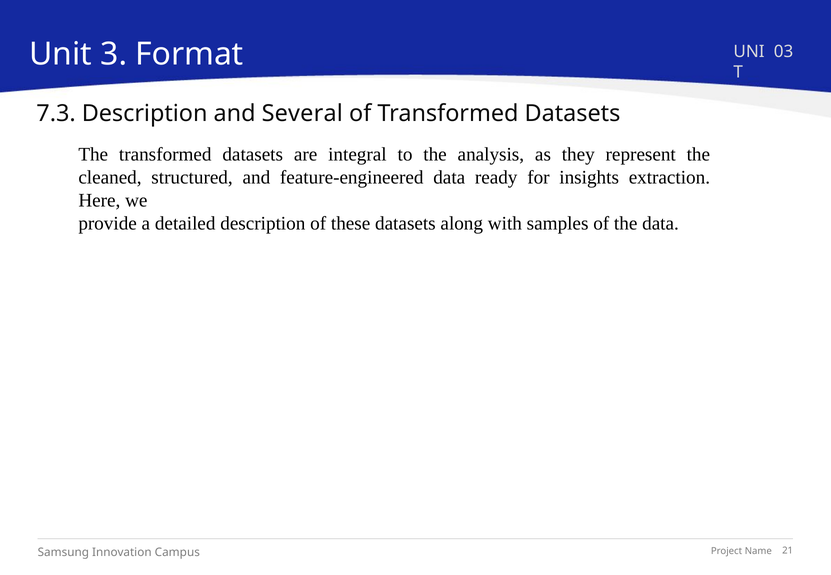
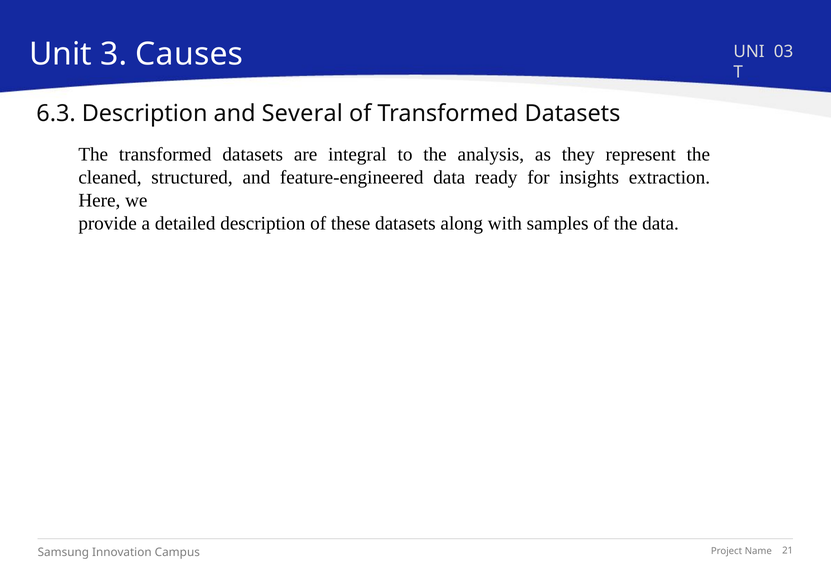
Format: Format -> Causes (189, 54)
7.3: 7.3 -> 6.3 (56, 114)
